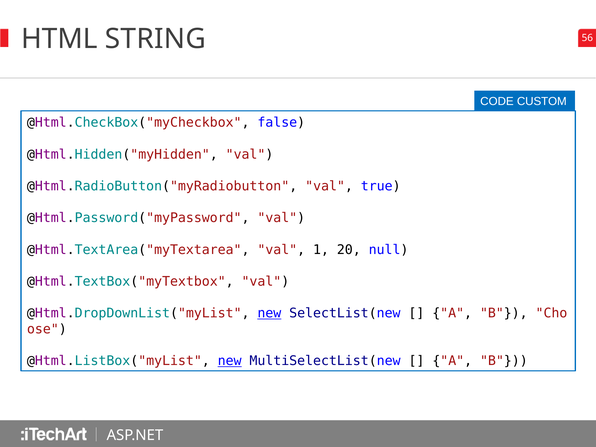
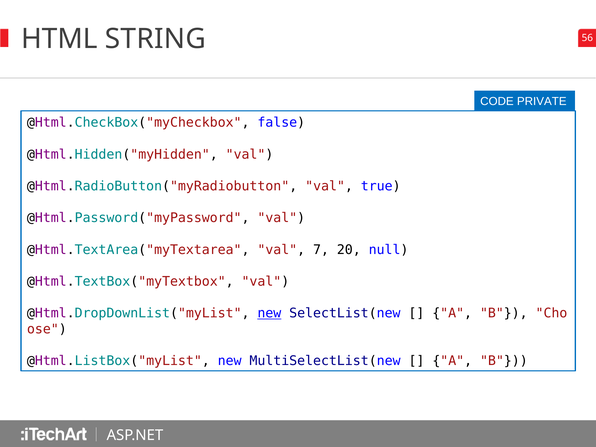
CUSTOM: CUSTOM -> PRIVATE (542, 101)
1: 1 -> 7 (321, 250)
new underline: present -> none (230, 361)
